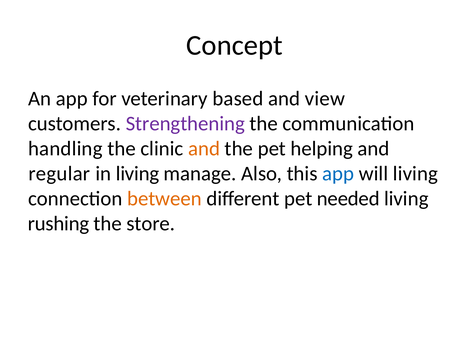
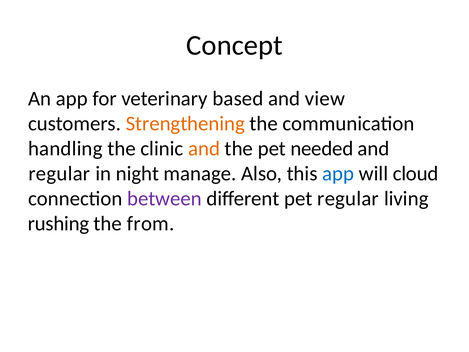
Strengthening colour: purple -> orange (185, 123)
helping: helping -> needed (322, 148)
in living: living -> night (137, 173)
will living: living -> cloud (416, 173)
between colour: orange -> purple (164, 198)
pet needed: needed -> regular (348, 198)
store: store -> from (151, 223)
